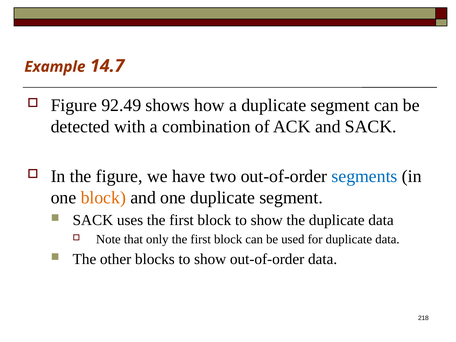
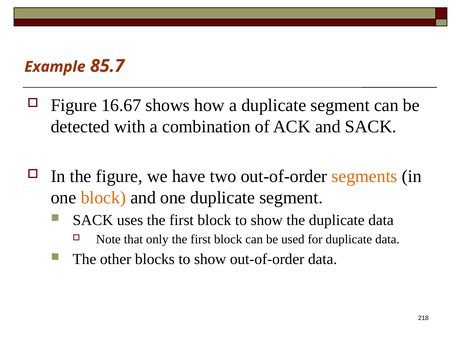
14.7: 14.7 -> 85.7 (107, 66)
92.49: 92.49 -> 16.67 (121, 105)
segments colour: blue -> orange (365, 176)
